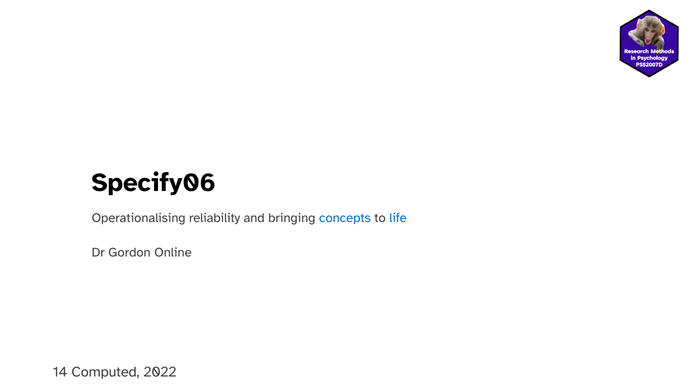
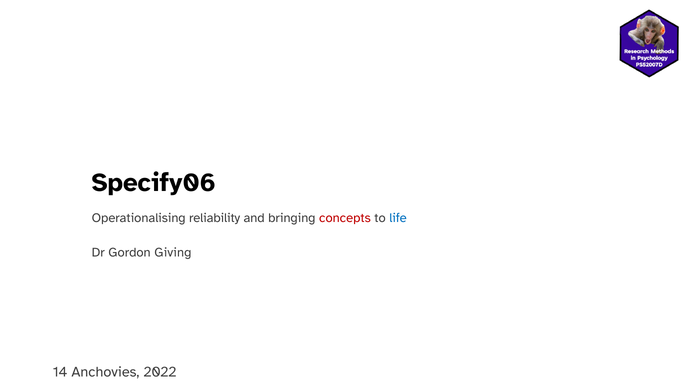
concepts colour: blue -> red (345, 218)
Online: Online -> Giving (173, 253)
Computed: Computed -> Anchovies (105, 372)
